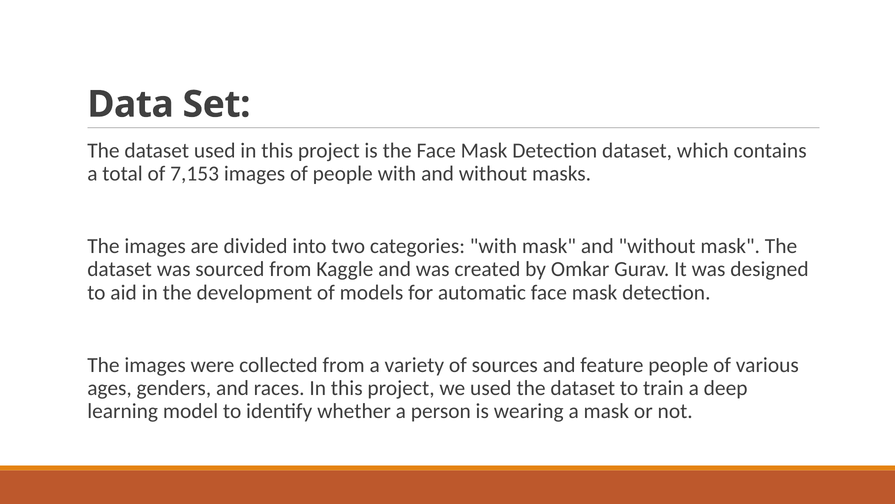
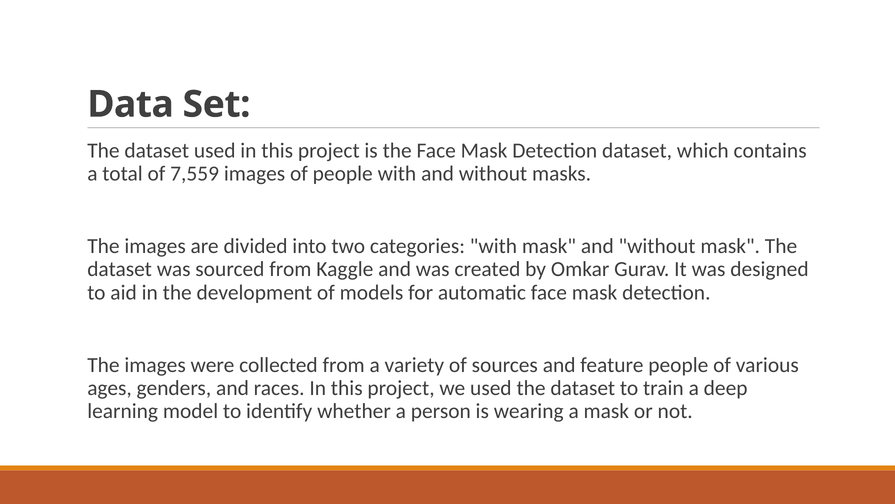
7,153: 7,153 -> 7,559 (195, 173)
